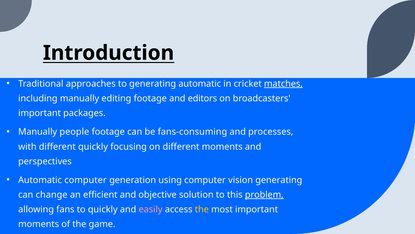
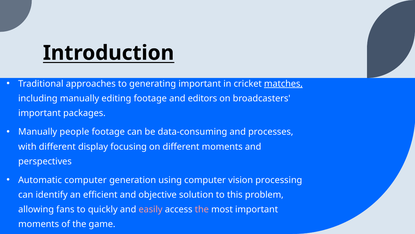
generating automatic: automatic -> important (200, 84)
fans-consuming: fans-consuming -> data-consuming (192, 132)
different quickly: quickly -> display (93, 146)
vision generating: generating -> processing (279, 180)
change: change -> identify (52, 194)
problem underline: present -> none (264, 194)
the colour: yellow -> pink (202, 209)
